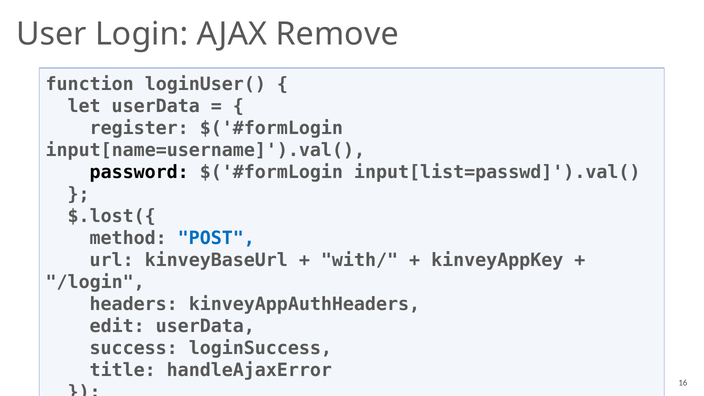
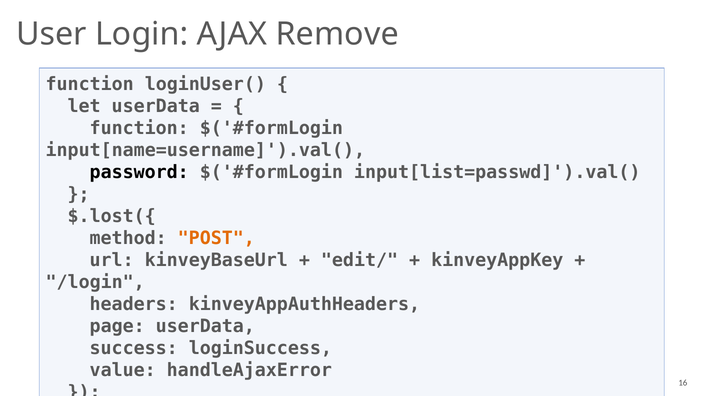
register: register -> function (139, 128)
POST colour: blue -> orange (216, 238)
with/: with/ -> edit/ (360, 260)
edit: edit -> page (117, 326)
title: title -> value (123, 370)
